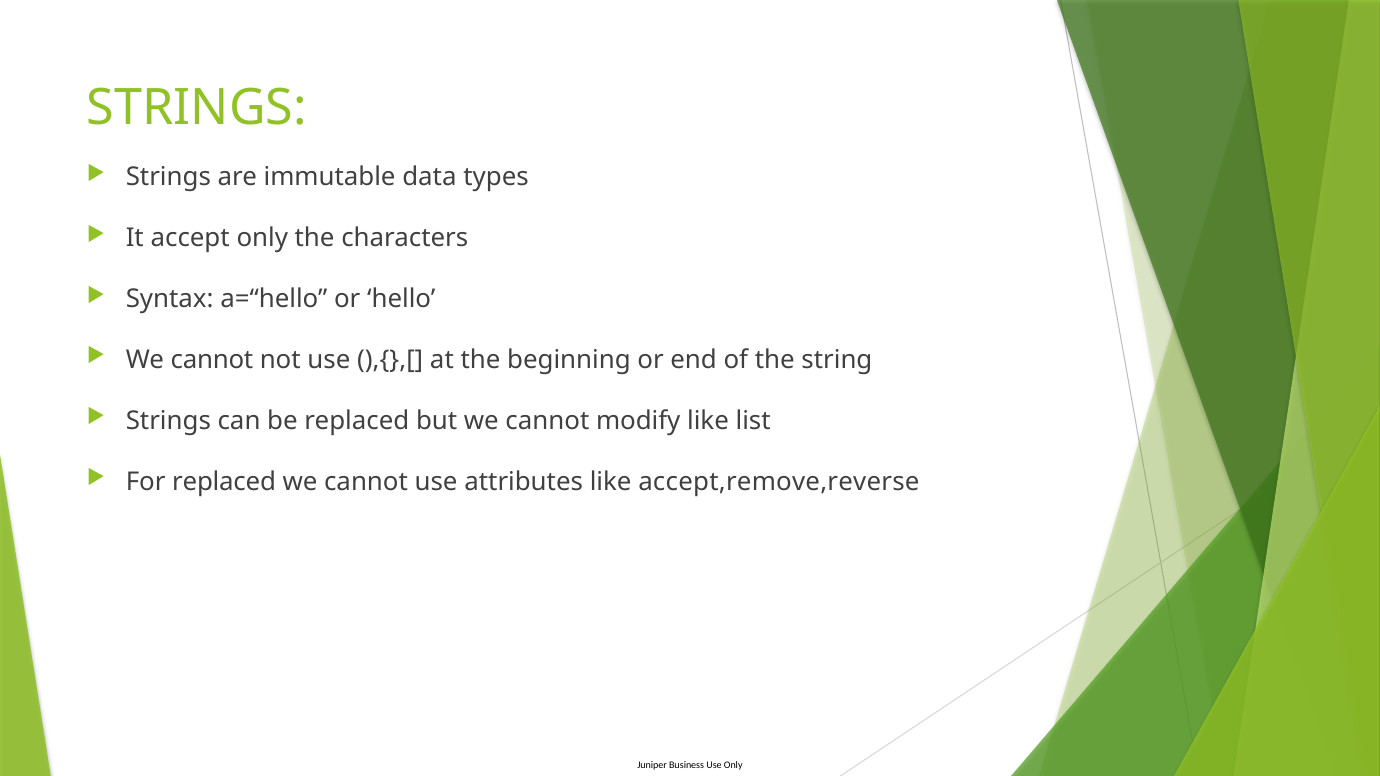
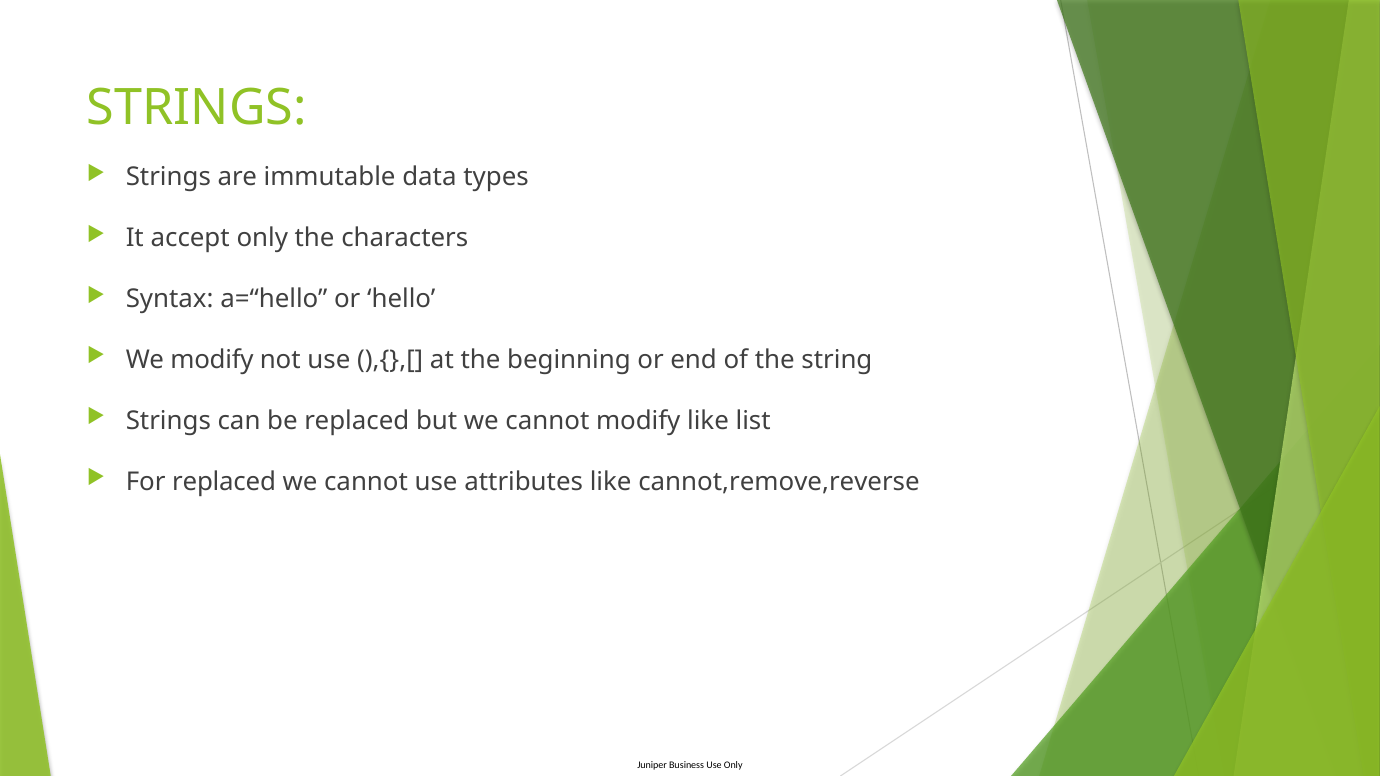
cannot: cannot -> modify (212, 360)
accept,remove,reverse: accept,remove,reverse -> cannot,remove,reverse (779, 482)
